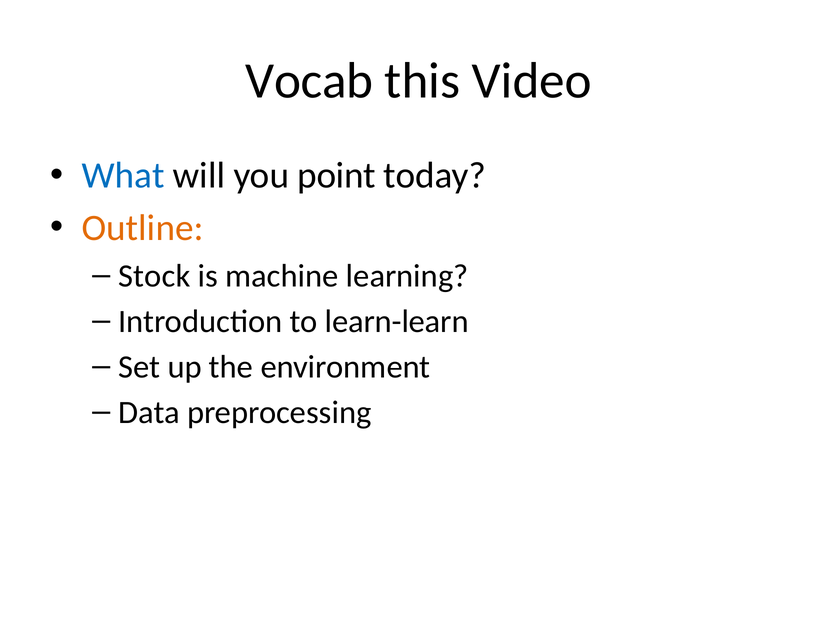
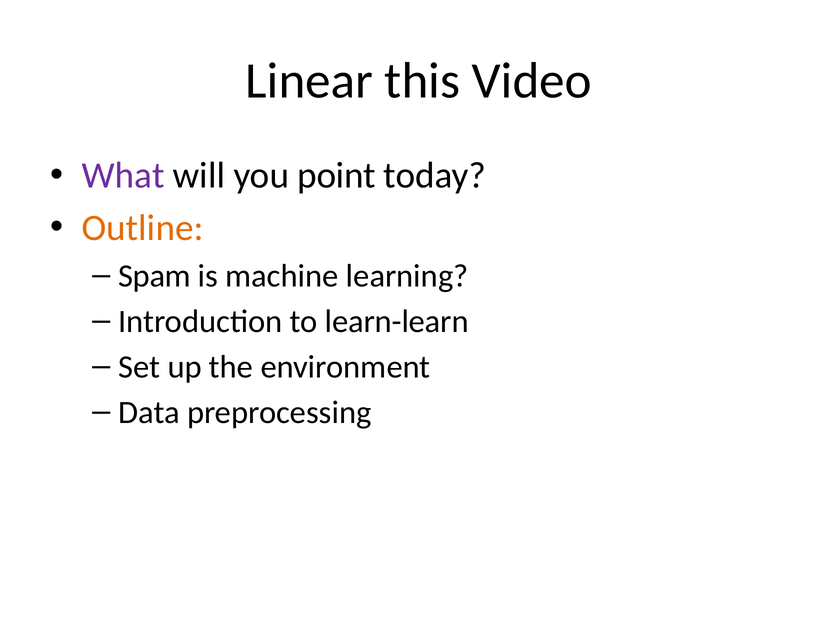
Vocab: Vocab -> Linear (309, 81)
What colour: blue -> purple (123, 176)
Stock: Stock -> Spam (155, 276)
